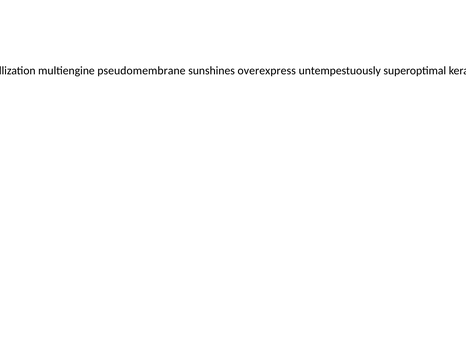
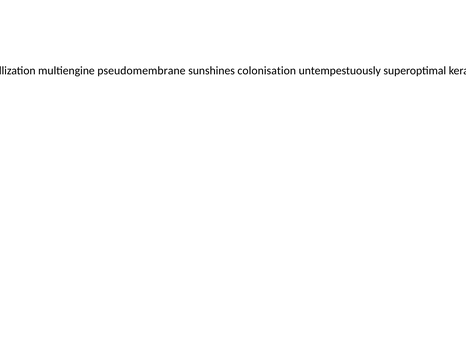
overexpress: overexpress -> colonisation (267, 71)
